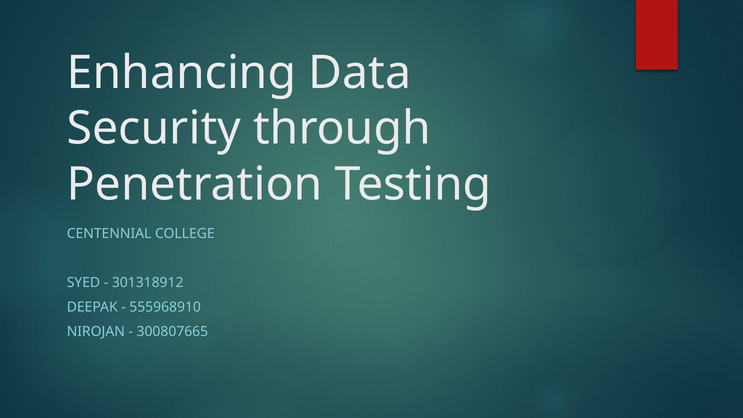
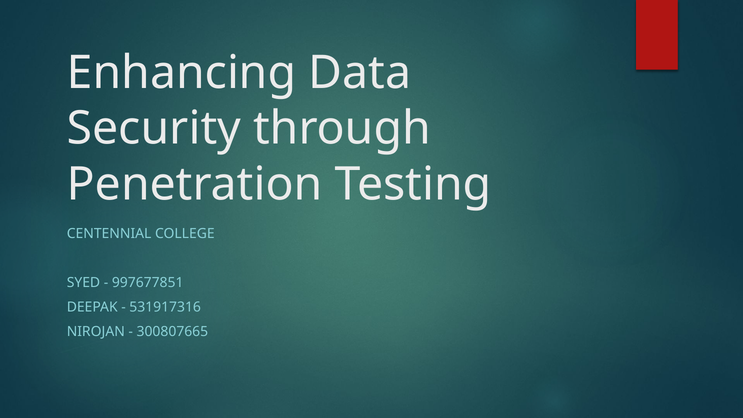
301318912: 301318912 -> 997677851 (148, 283)
555968910: 555968910 -> 531917316 (165, 307)
